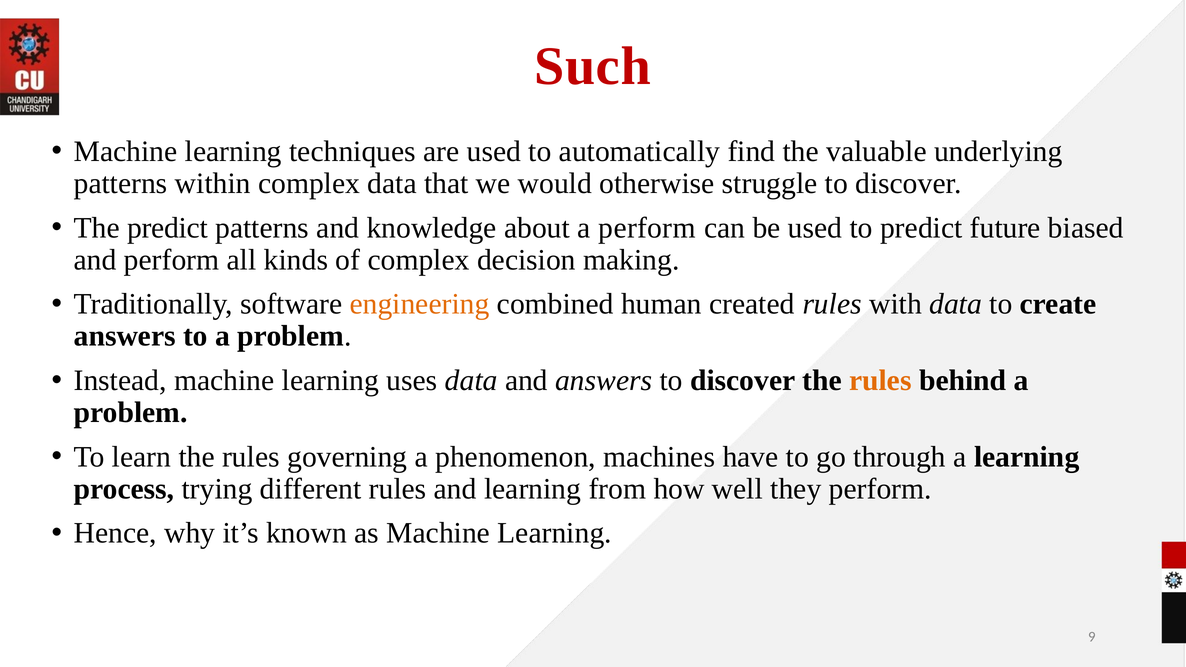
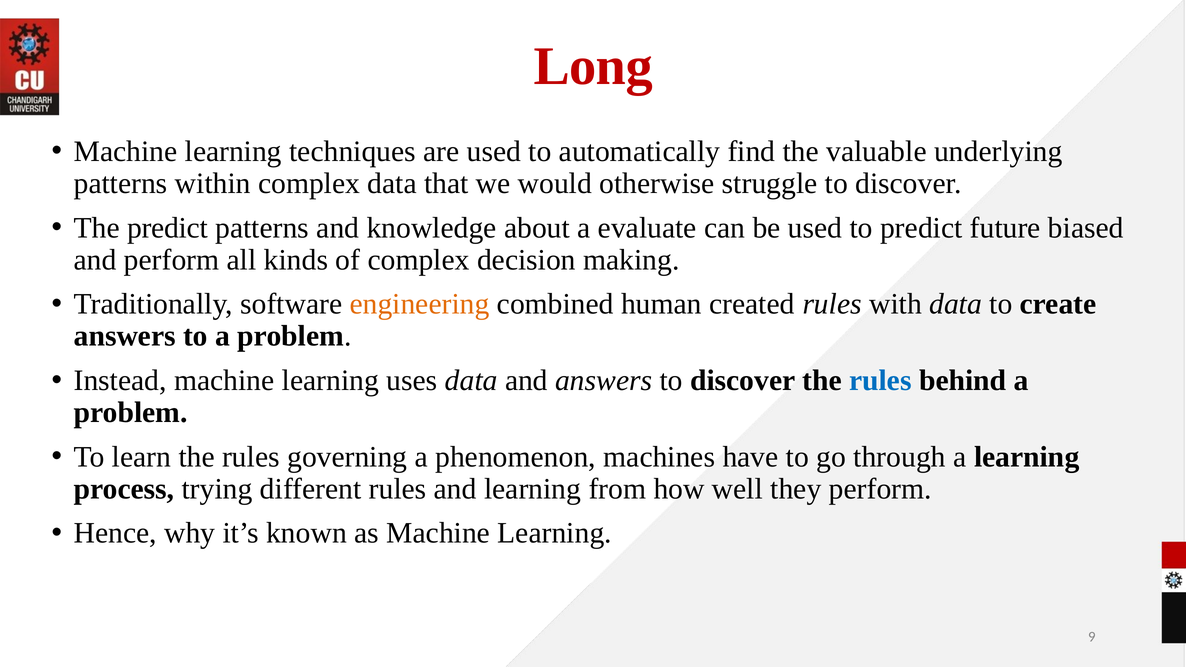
Such: Such -> Long (593, 66)
a perform: perform -> evaluate (647, 228)
rules colour: orange -> blue (880, 381)
